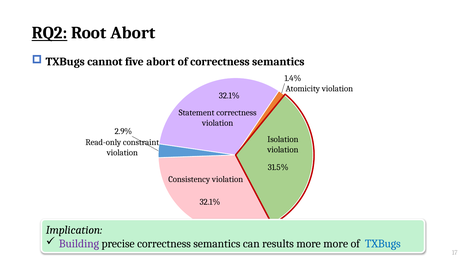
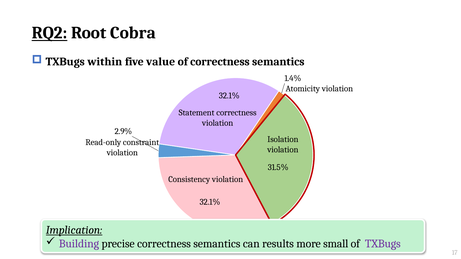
Root Abort: Abort -> Cobra (133, 33)
cannot: cannot -> within (105, 62)
five abort: abort -> value (161, 62)
Implication underline: none -> present (74, 230)
more more: more -> small (336, 244)
TXBugs colour: blue -> purple (383, 244)
